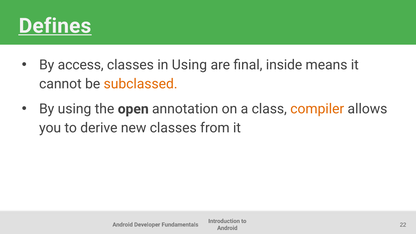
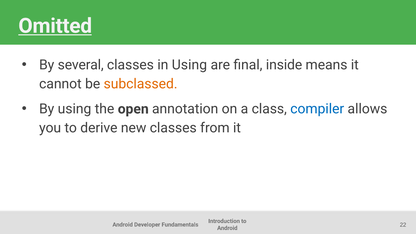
Defines: Defines -> Omitted (55, 26)
access: access -> several (81, 65)
compiler colour: orange -> blue (317, 109)
